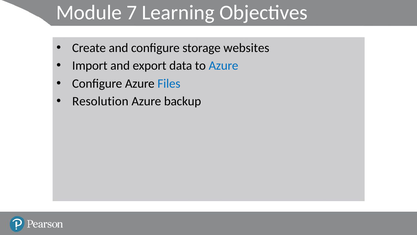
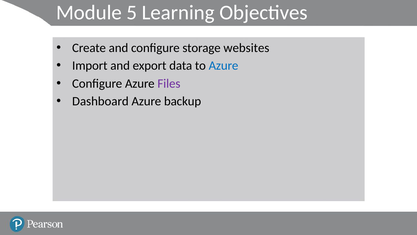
7: 7 -> 5 (132, 12)
Files colour: blue -> purple (169, 83)
Resolution: Resolution -> Dashboard (100, 101)
